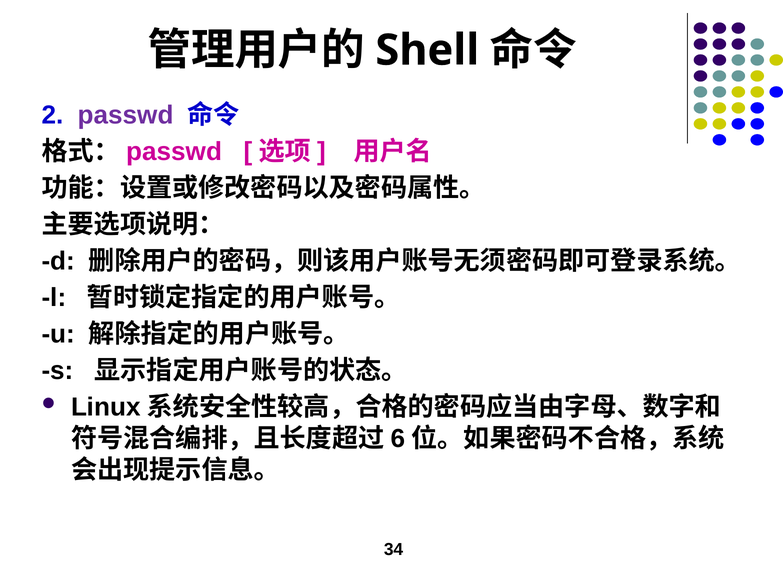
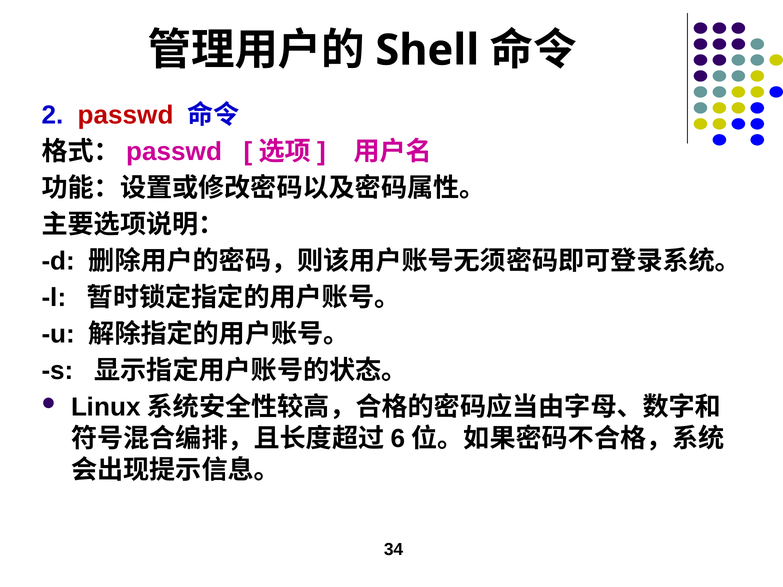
passwd colour: purple -> red (126, 115)
